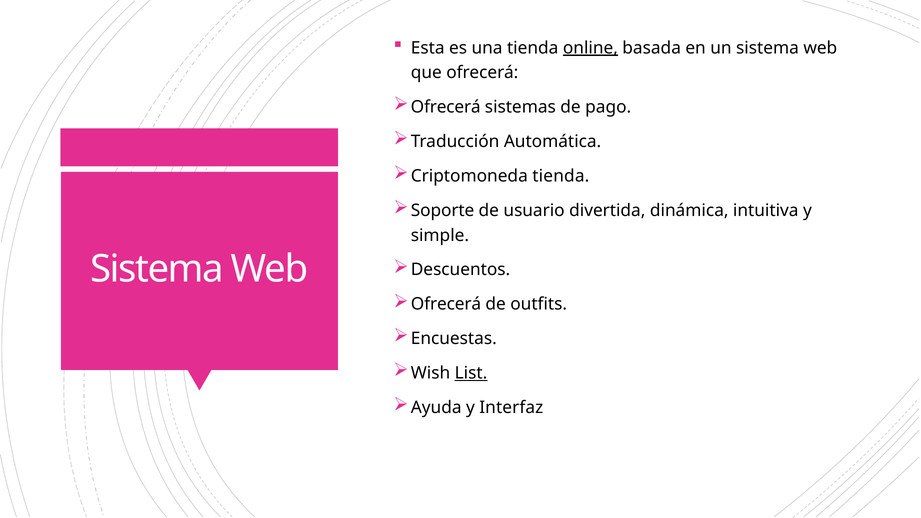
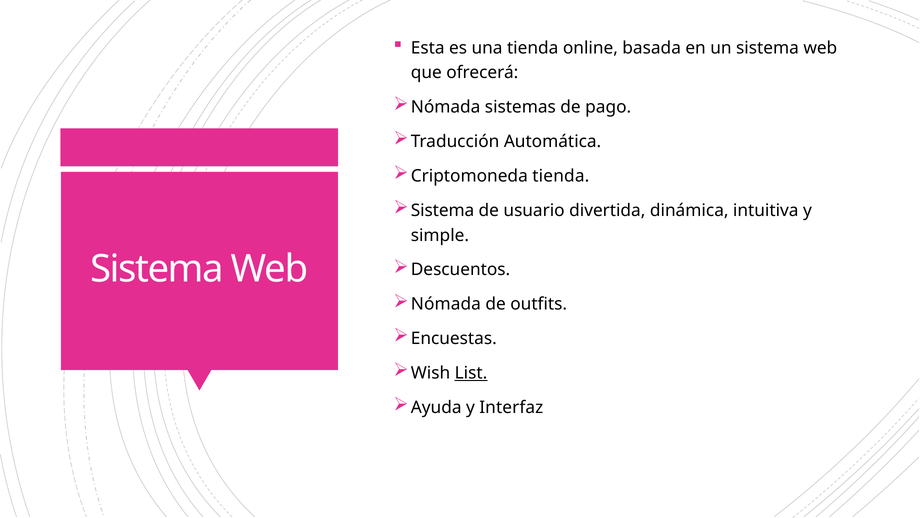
online underline: present -> none (590, 48)
Ofrecerá: Ofrecerá -> Nómada (446, 107)
Soporte: Soporte -> Sistema (443, 210)
Ofrecerá: Ofrecerá -> Nómada (446, 304)
